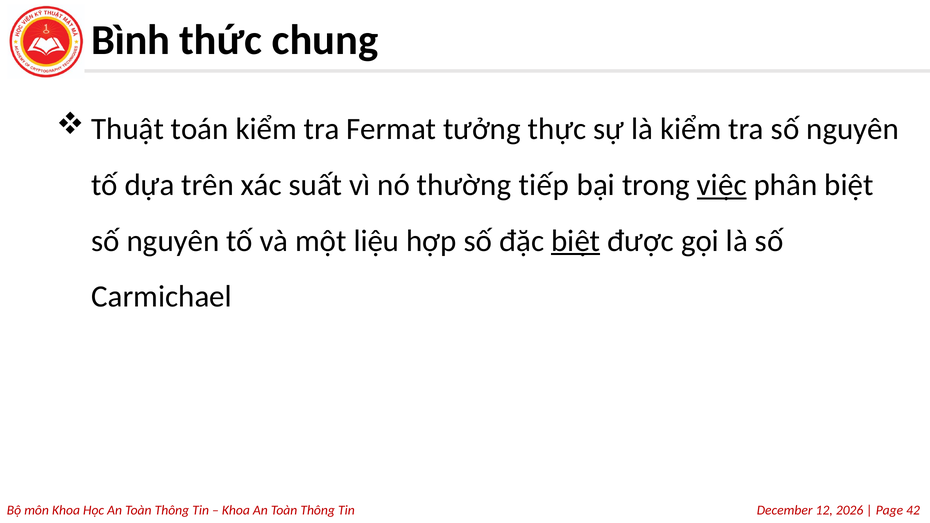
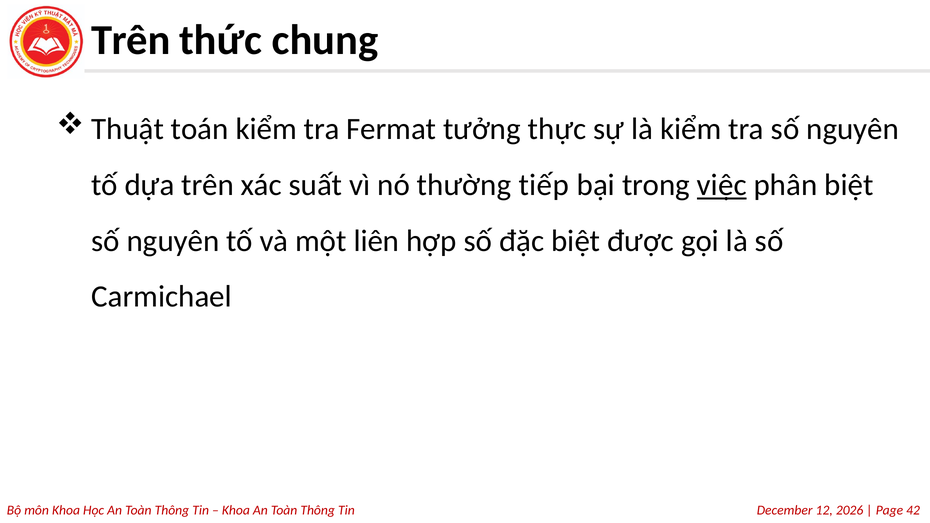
Bình: Bình -> Trên (131, 40)
liệu: liệu -> liên (376, 241)
biệt underline: present -> none (576, 241)
